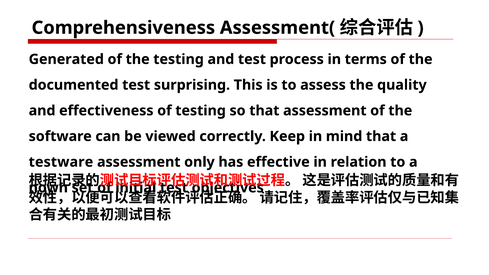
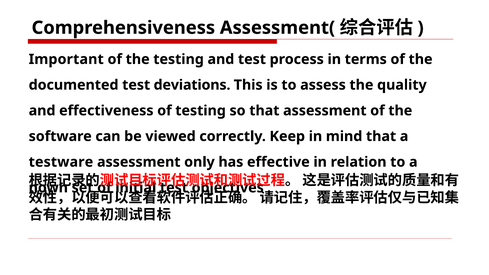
Generated: Generated -> Important (66, 59)
surprising: surprising -> deviations (192, 85)
